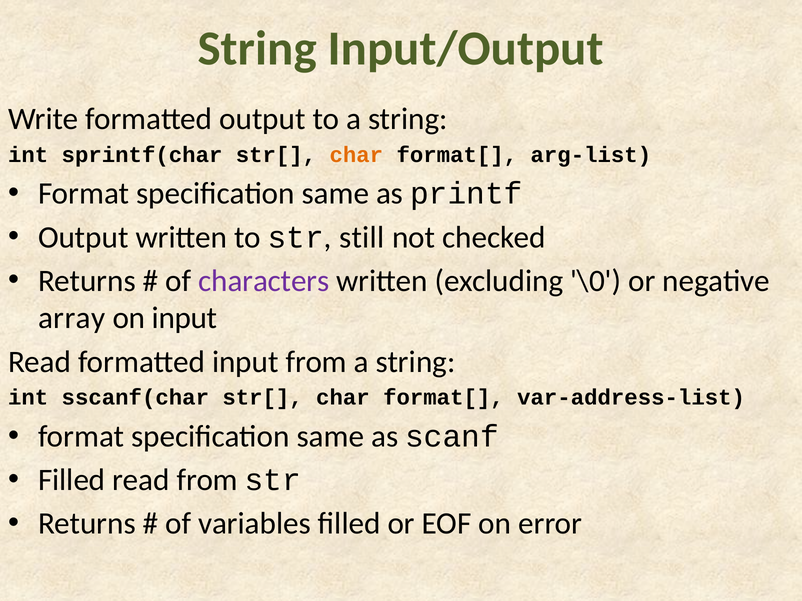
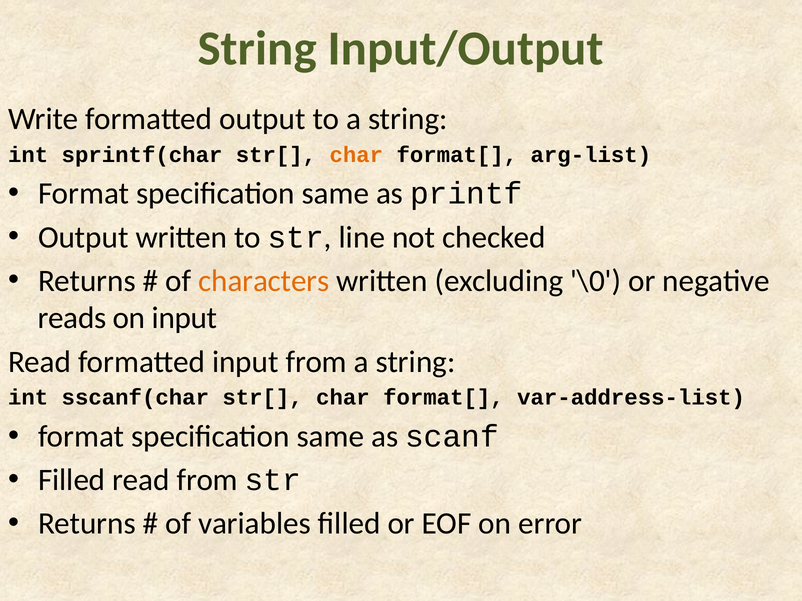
still: still -> line (362, 237)
characters colour: purple -> orange (264, 281)
array: array -> reads (72, 318)
